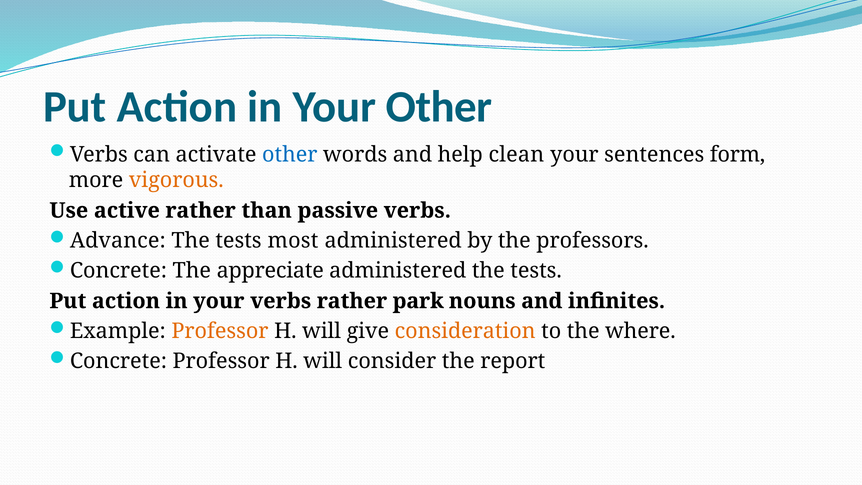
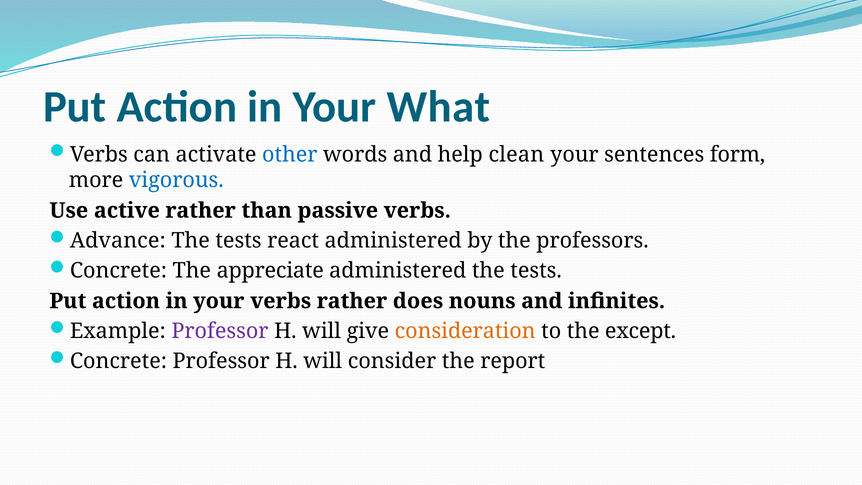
Your Other: Other -> What (439, 107)
vigorous colour: orange -> blue (176, 180)
most: most -> react (293, 241)
park: park -> does (418, 301)
Professor colour: orange -> purple (220, 331)
where: where -> except (641, 331)
